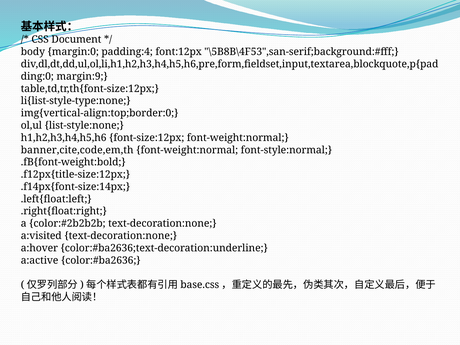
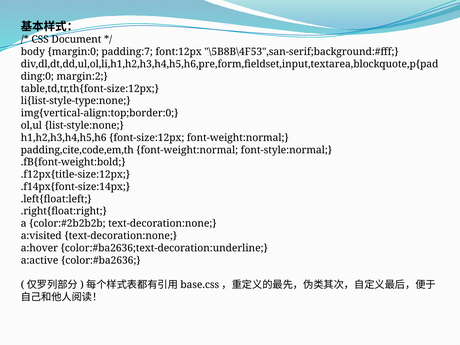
padding:4: padding:4 -> padding:7 (127, 52)
margin:9: margin:9 -> margin:2 (82, 76)
banner,cite,code,em,th: banner,cite,code,em,th -> padding,cite,code,em,th (77, 150)
